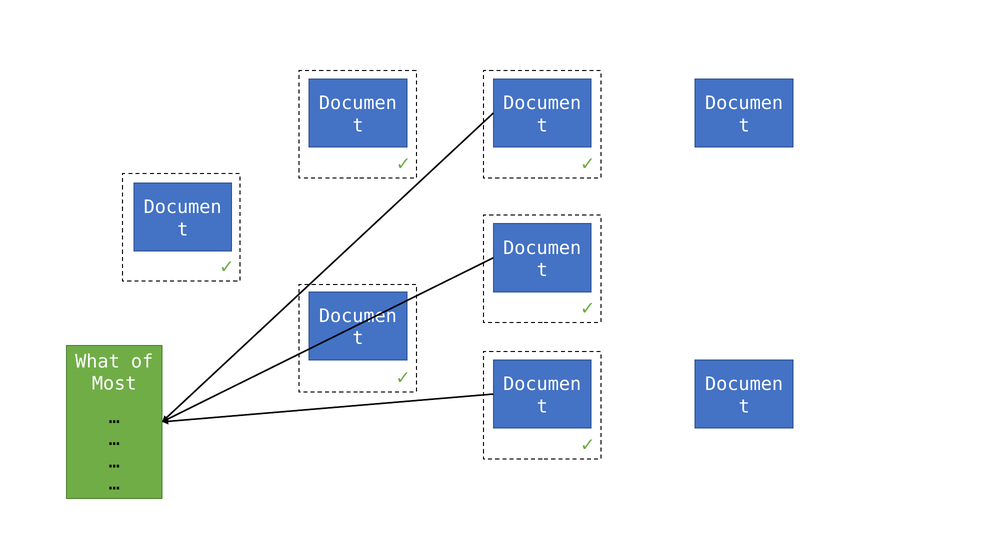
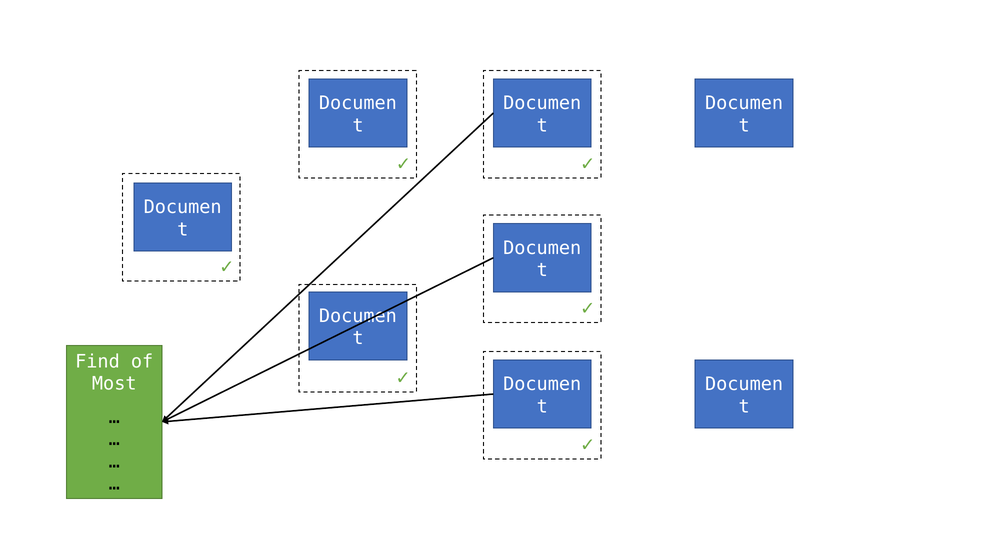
What: What -> Find (98, 361)
